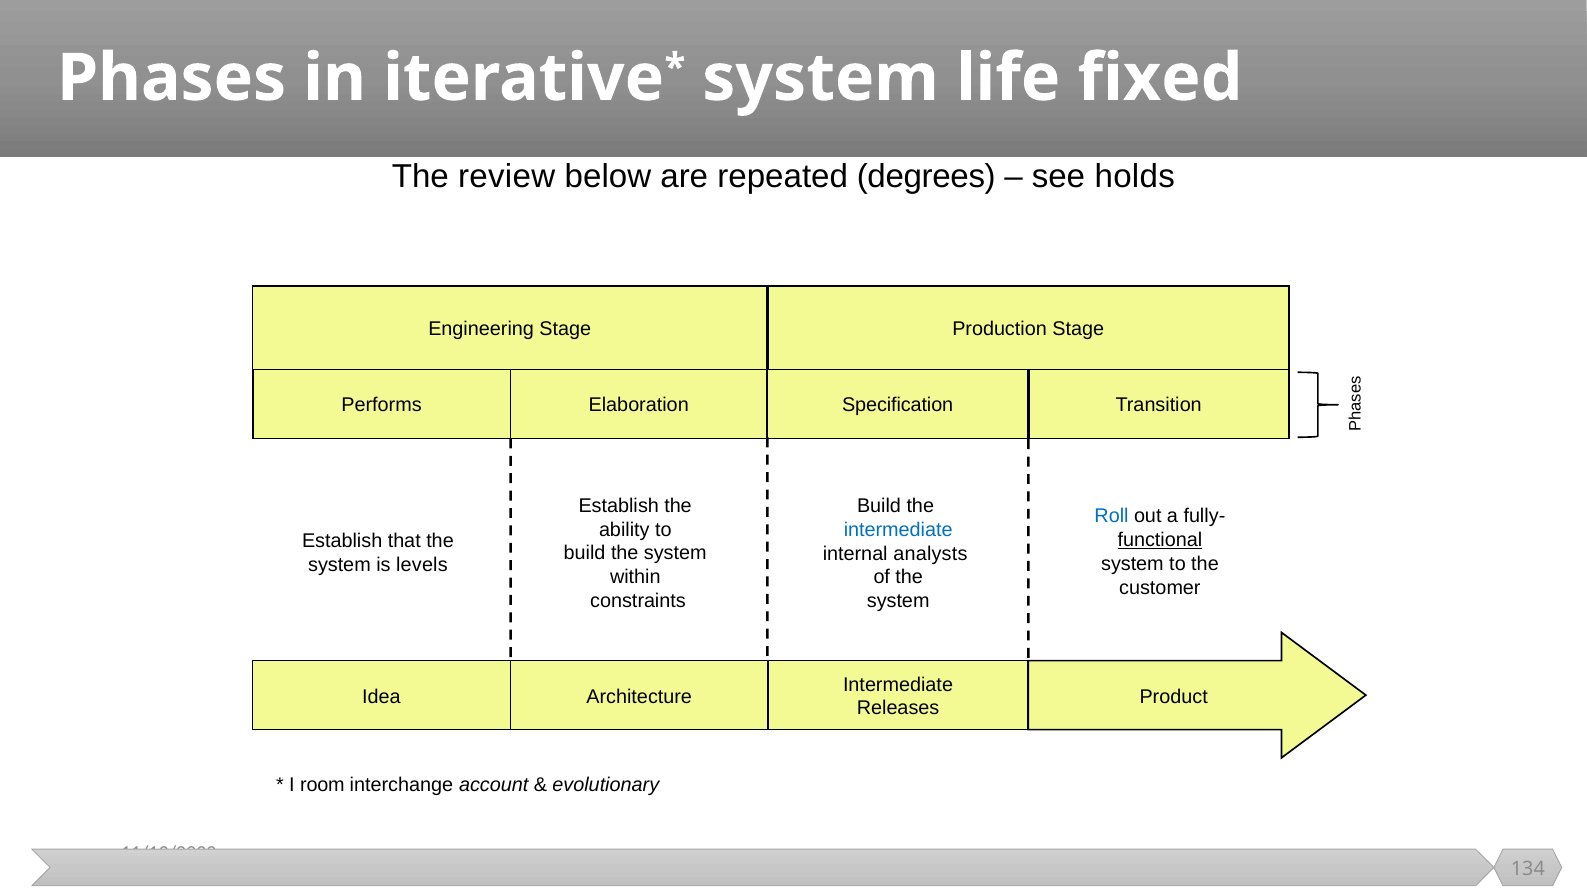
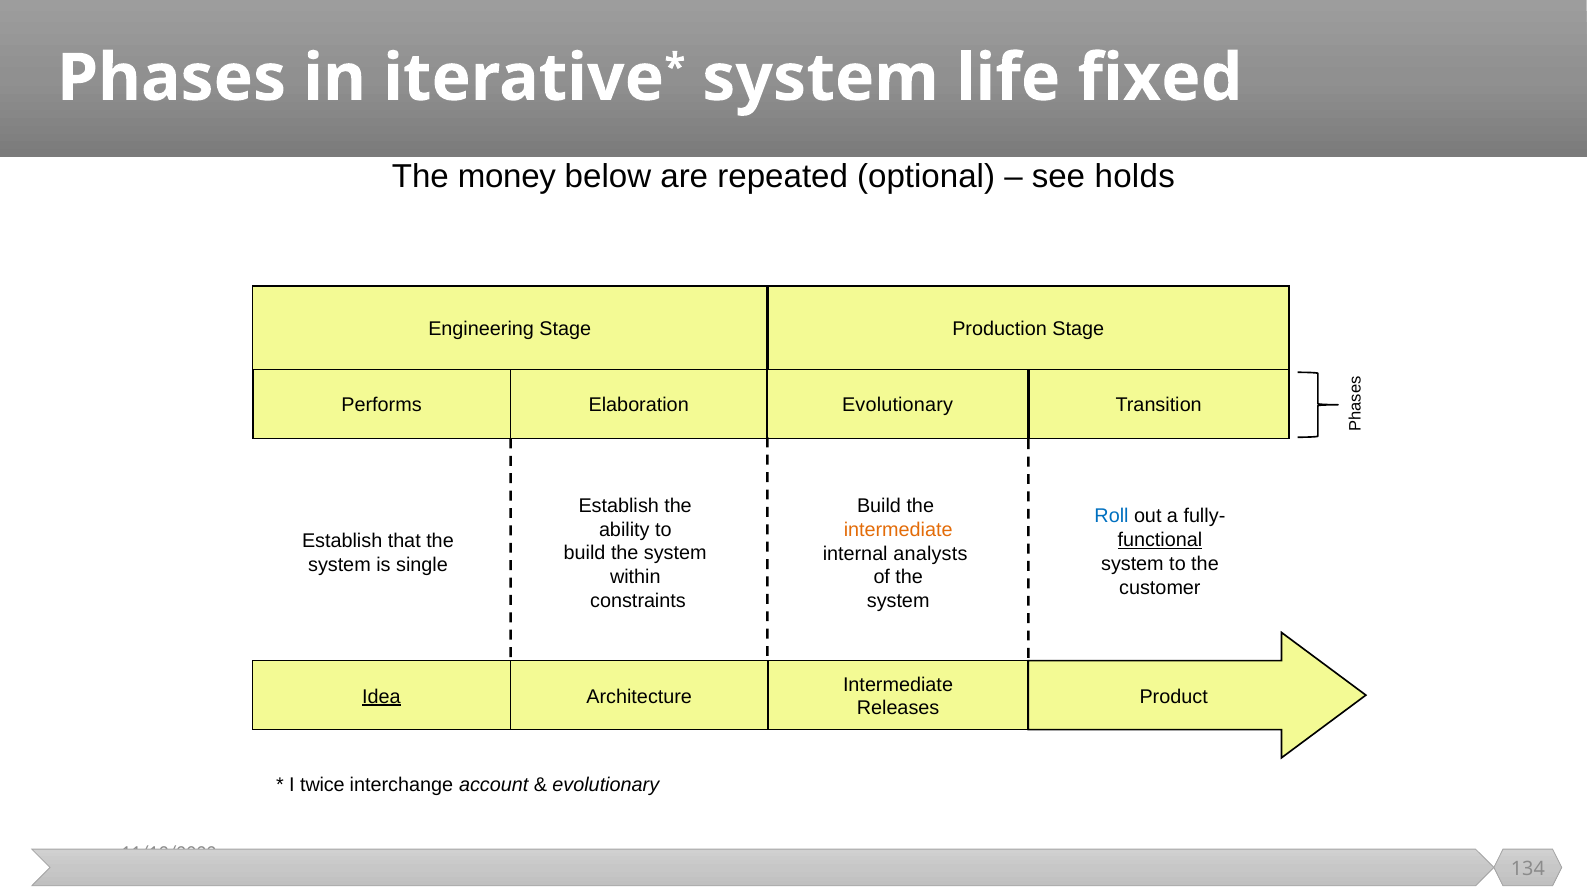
review: review -> money (507, 177)
degrees: degrees -> optional (926, 177)
Elaboration Specification: Specification -> Evolutionary (898, 405)
intermediate colour: blue -> orange (898, 530)
levels: levels -> single (422, 565)
Idea underline: none -> present (381, 696)
room: room -> twice (322, 785)
